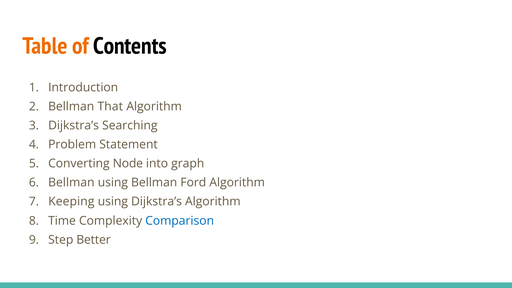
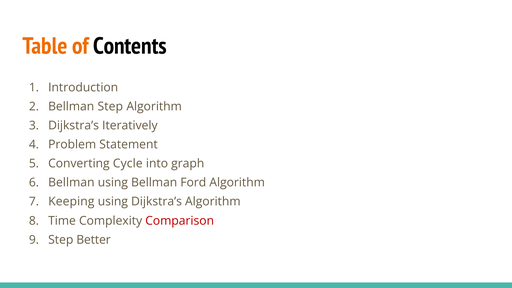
Bellman That: That -> Step (110, 107)
Searching: Searching -> Iteratively (130, 126)
Node: Node -> Cycle (128, 164)
Comparison colour: blue -> red (180, 221)
